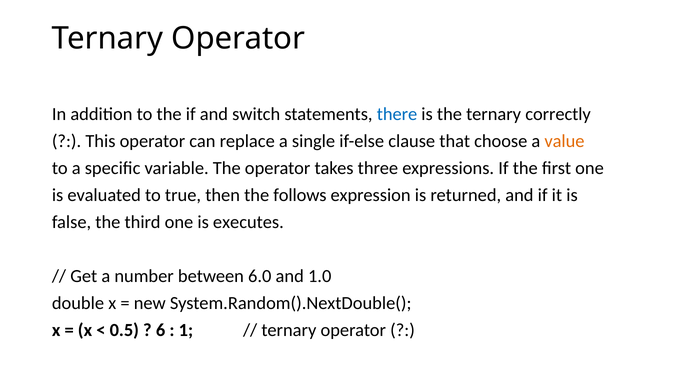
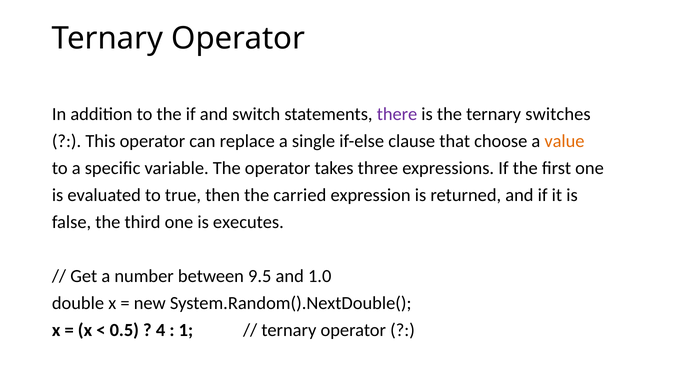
there colour: blue -> purple (397, 114)
correctly: correctly -> switches (558, 114)
follows: follows -> carried (300, 195)
6.0: 6.0 -> 9.5 (260, 276)
6: 6 -> 4 (161, 330)
